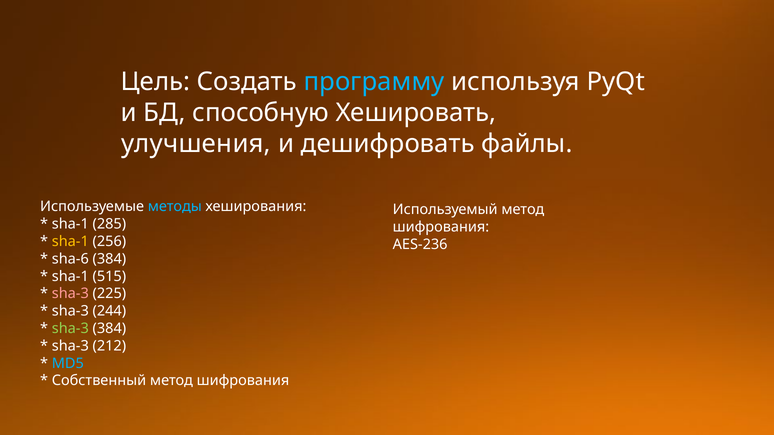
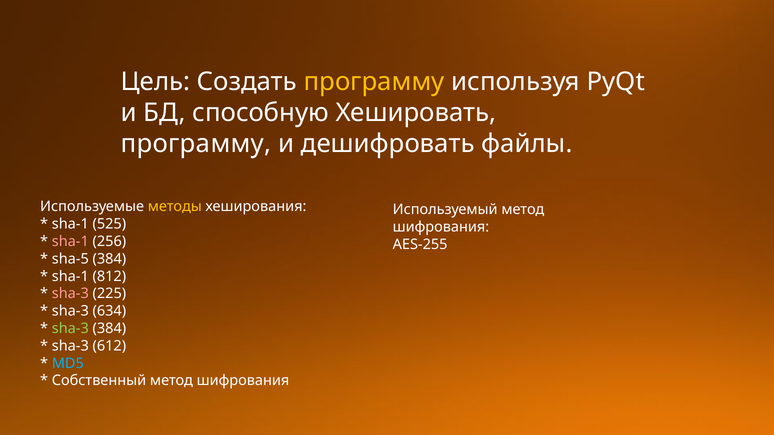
программу colour: light blue -> yellow (374, 82)
улучшения: улучшения -> программу (196, 144)
методы colour: light blue -> yellow (175, 207)
285: 285 -> 525 (109, 224)
sha-1 colour: yellow -> pink (70, 242)
AES-236: AES-236 -> AES-255 (420, 245)
sha-6: sha-6 -> sha-5 (70, 259)
515: 515 -> 812 (109, 276)
244: 244 -> 634 (109, 311)
212: 212 -> 612 (109, 346)
